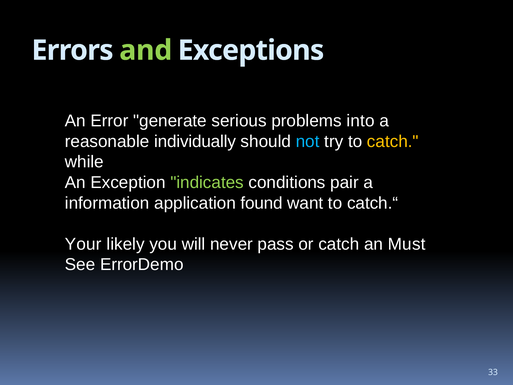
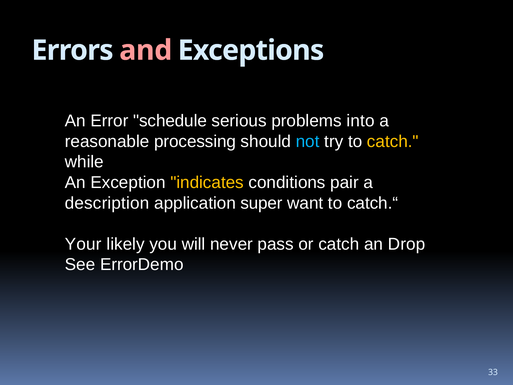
and colour: light green -> pink (146, 50)
generate: generate -> schedule (170, 121)
individually: individually -> processing (195, 141)
indicates colour: light green -> yellow (207, 182)
information: information -> description (107, 203)
found: found -> super (262, 203)
Must: Must -> Drop (407, 244)
